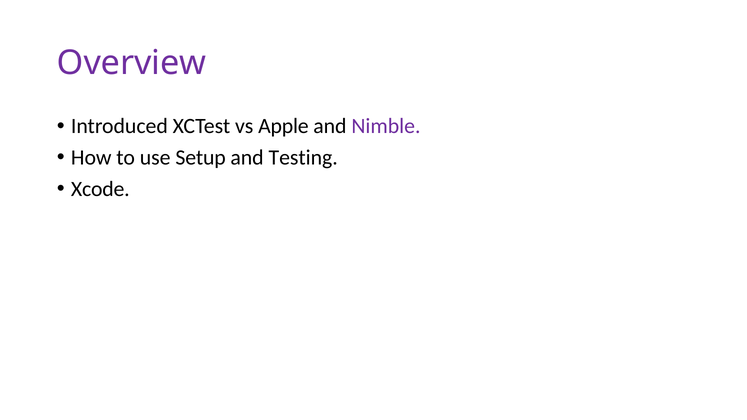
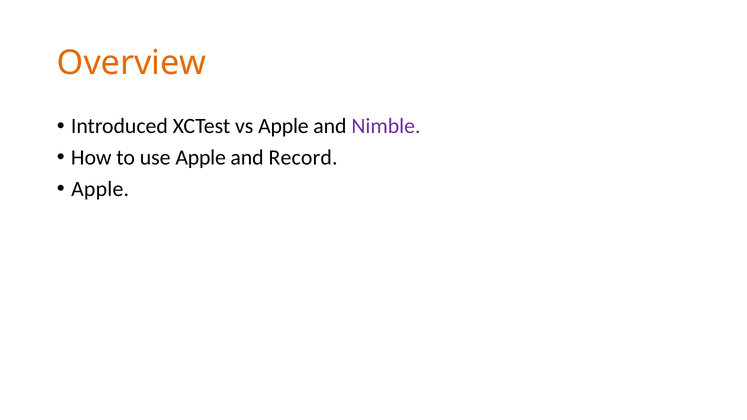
Overview colour: purple -> orange (132, 63)
use Setup: Setup -> Apple (201, 158)
Testing: Testing -> Record (303, 158)
Xcode: Xcode -> Apple (100, 189)
